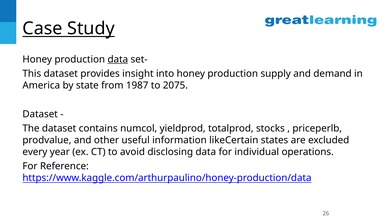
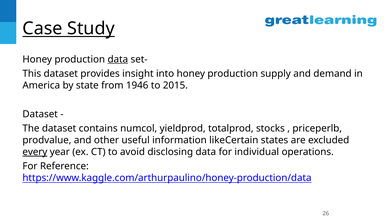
1987: 1987 -> 1946 (137, 85)
2075: 2075 -> 2015 (175, 85)
every underline: none -> present (35, 152)
